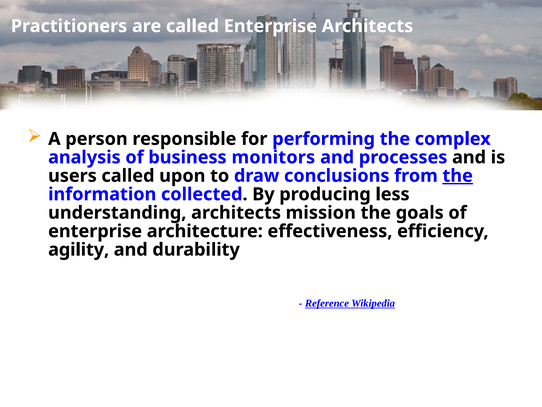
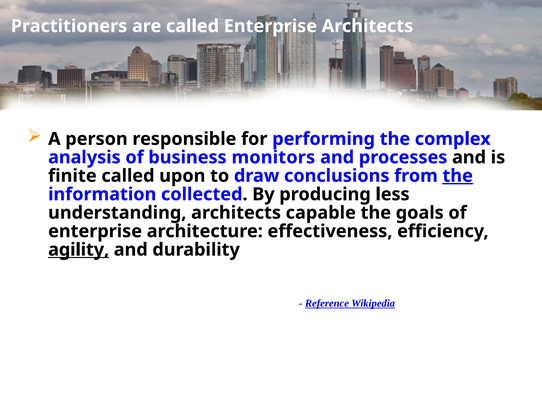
users: users -> finite (72, 176)
mission: mission -> capable (321, 213)
agility underline: none -> present (79, 249)
